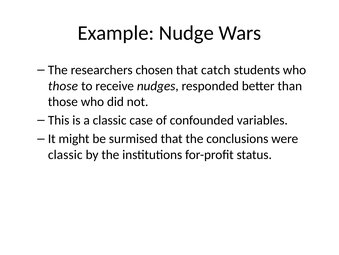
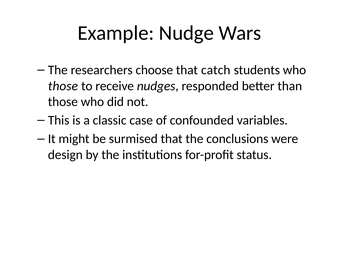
chosen: chosen -> choose (154, 70)
classic: classic -> design (65, 154)
